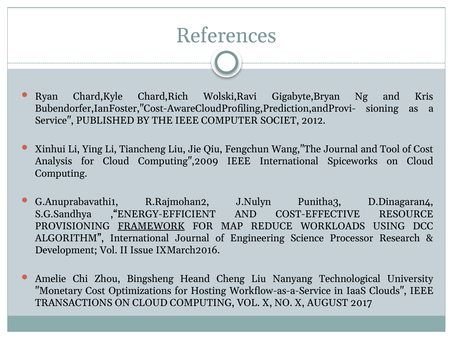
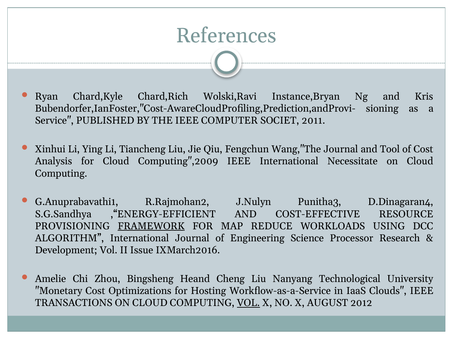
Gigabyte,Bryan: Gigabyte,Bryan -> Instance,Bryan (306, 97)
2012: 2012 -> 2011 (313, 121)
Spiceworks: Spiceworks -> Necessitate (353, 162)
VOL underline: none -> present (248, 304)
2017: 2017 -> 2012 (361, 304)
